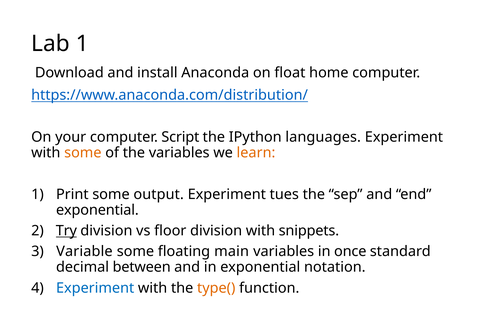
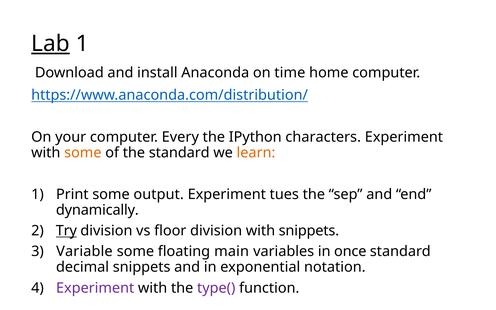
Lab underline: none -> present (51, 44)
float: float -> time (290, 73)
Script: Script -> Every (180, 137)
languages: languages -> characters (323, 137)
the variables: variables -> standard (179, 153)
exponential: exponential -> dynamically (97, 210)
decimal between: between -> snippets (142, 267)
Experiment colour: blue -> purple (95, 288)
type( colour: orange -> purple (216, 288)
